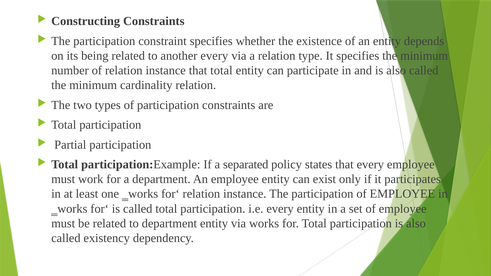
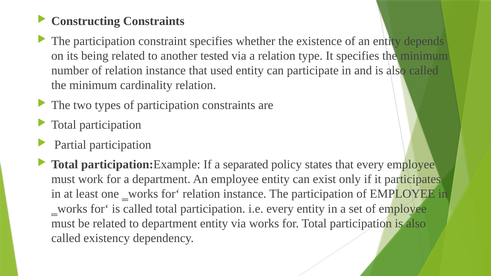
another every: every -> tested (214, 56)
that total: total -> used (222, 70)
